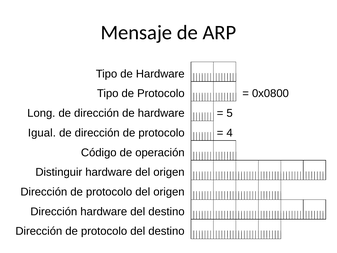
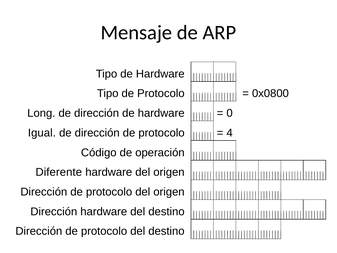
5: 5 -> 0 (230, 113)
Distinguir: Distinguir -> Diferente (59, 172)
